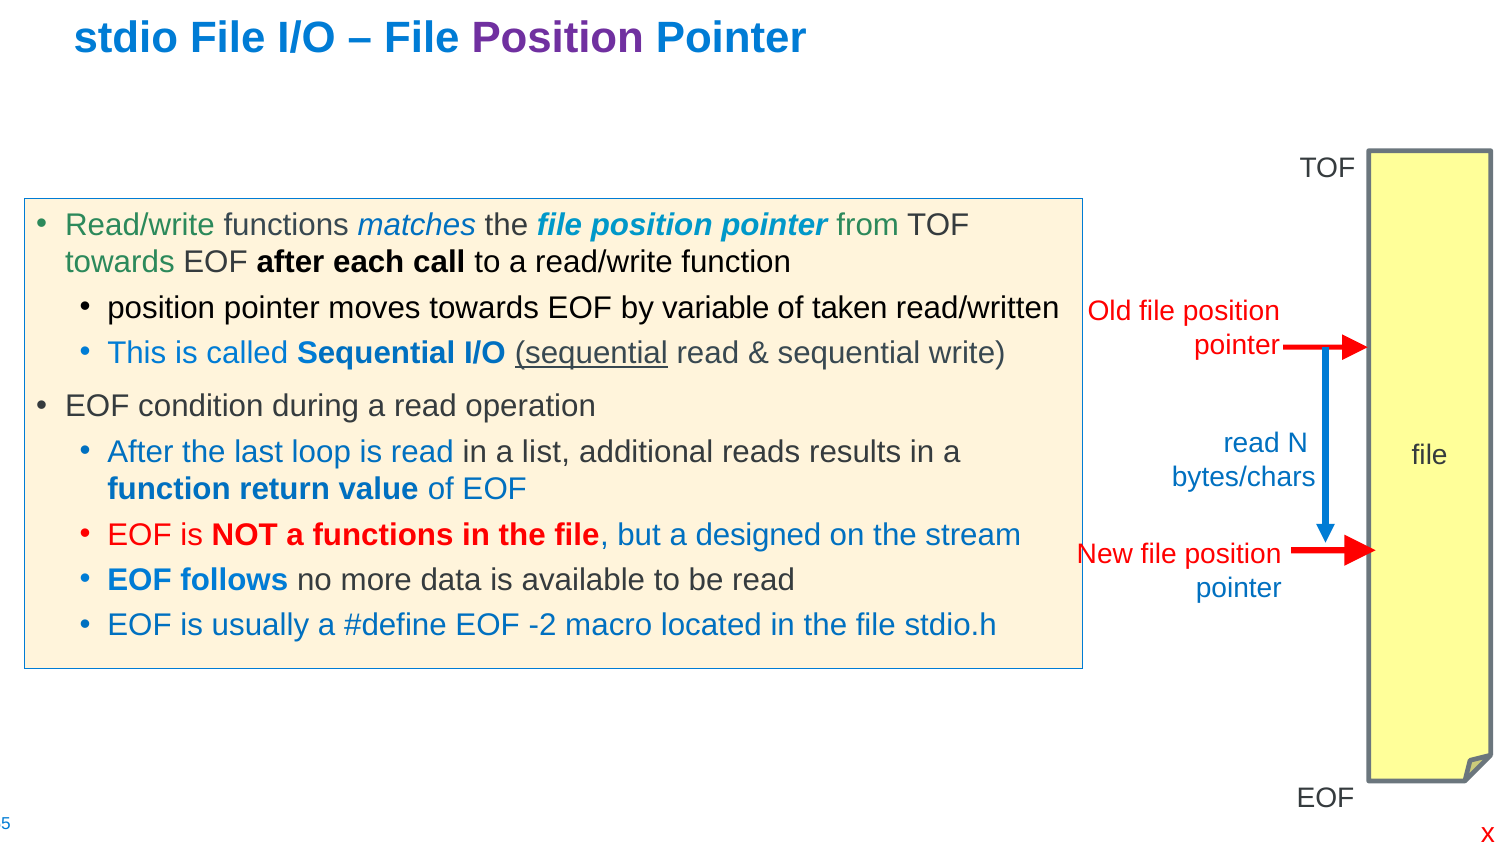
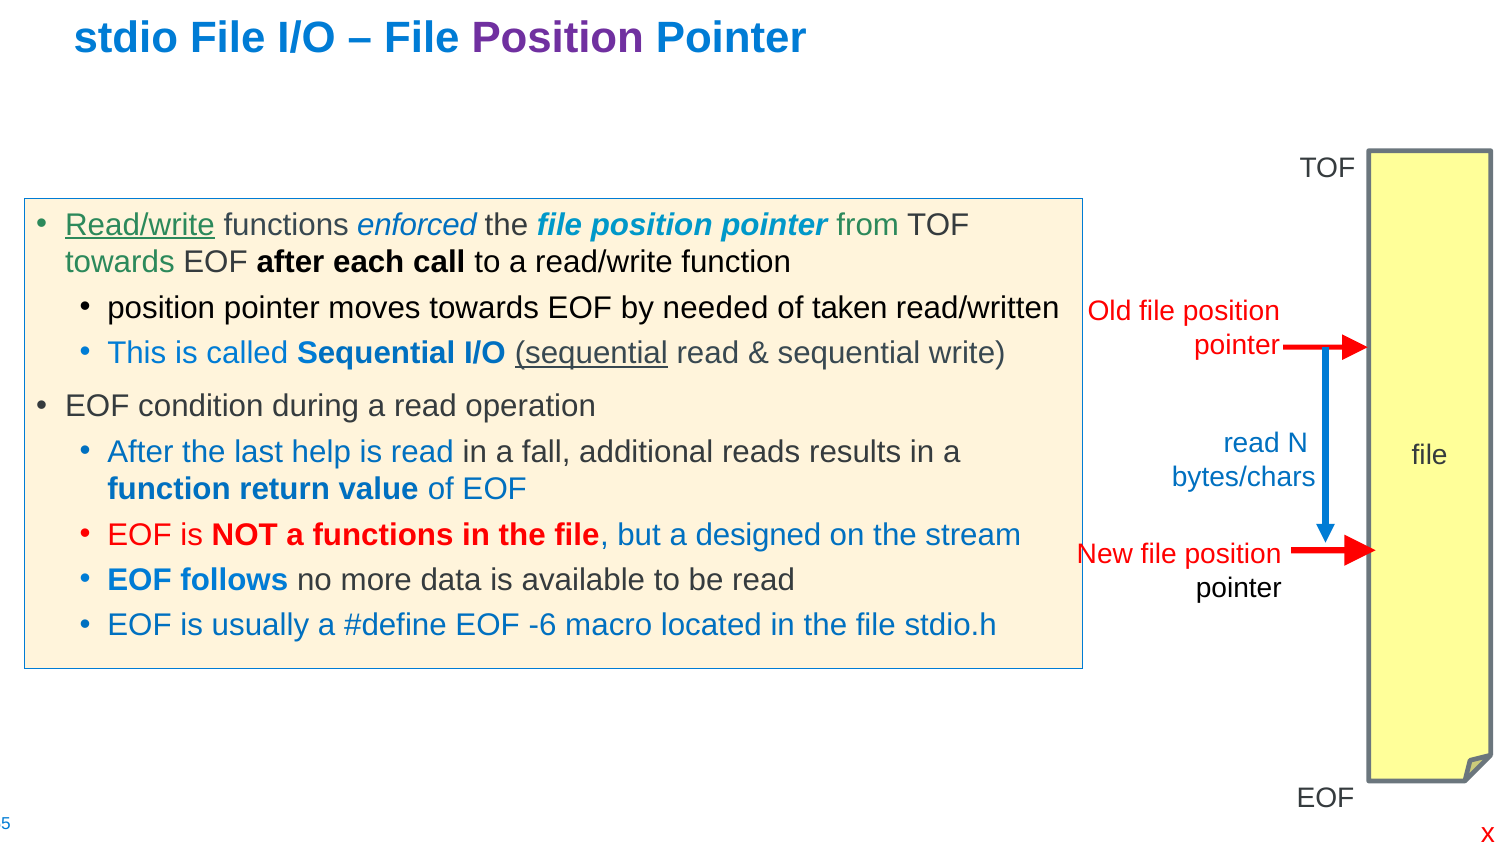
Read/write underline: none -> present (140, 225)
matches: matches -> enforced (417, 225)
variable: variable -> needed (716, 308)
loop: loop -> help (321, 452)
list: list -> fall (546, 452)
pointer colour: blue -> black (1239, 588)
-2: -2 -> -6 (543, 625)
